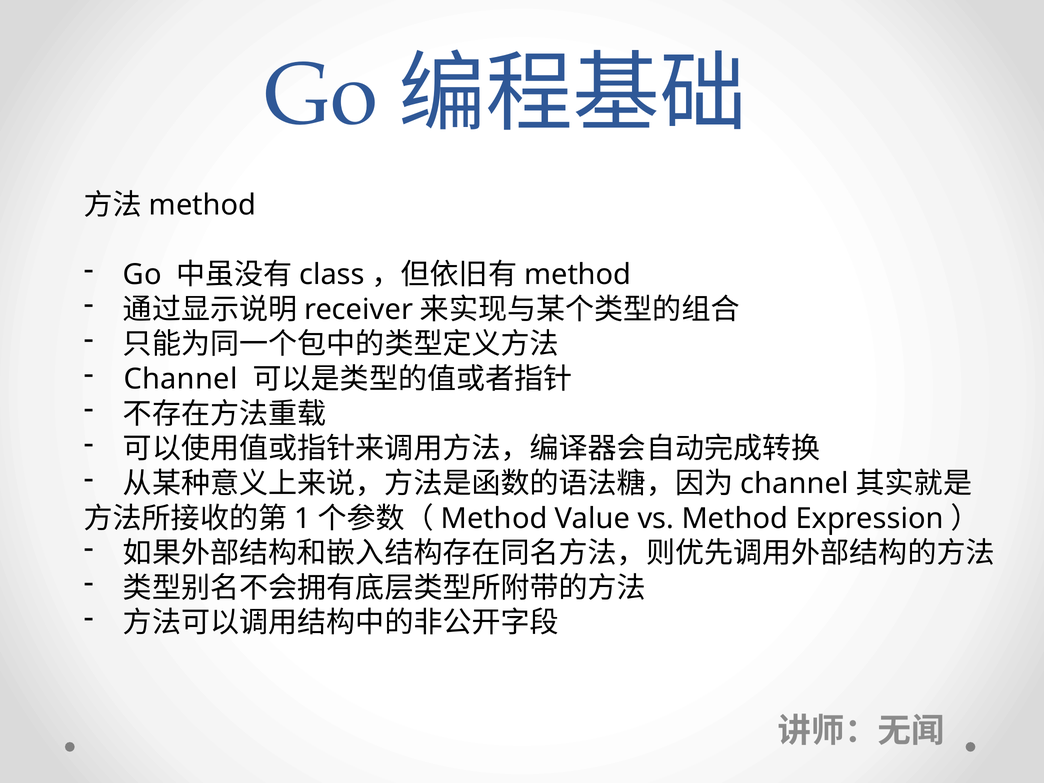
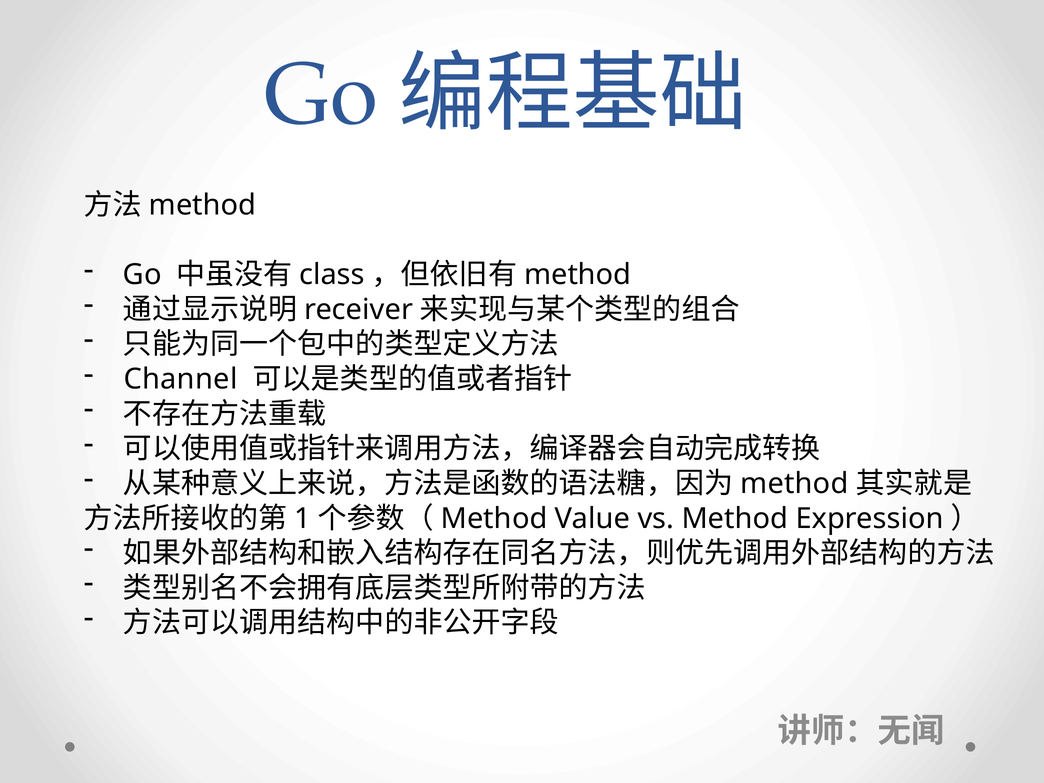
channel: channel -> method (794, 484)
